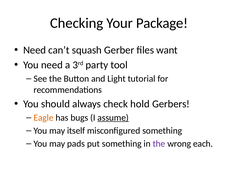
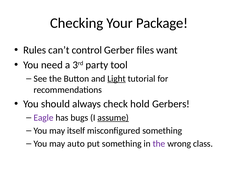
Need: Need -> Rules (35, 50)
squash: squash -> control (87, 50)
Light underline: none -> present (117, 78)
Eagle colour: orange -> purple (44, 117)
pads: pads -> auto (76, 143)
each: each -> class (203, 143)
